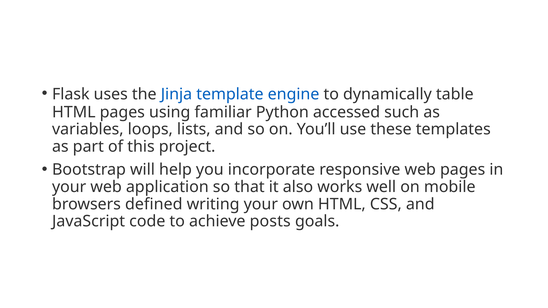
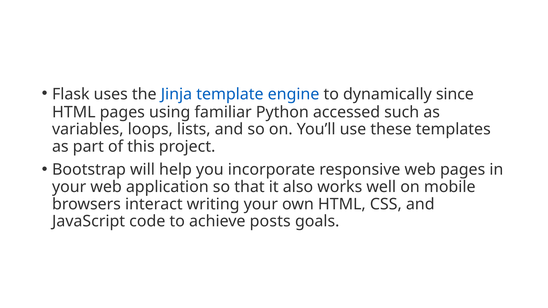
table: table -> since (455, 94)
defined: defined -> interact (154, 204)
